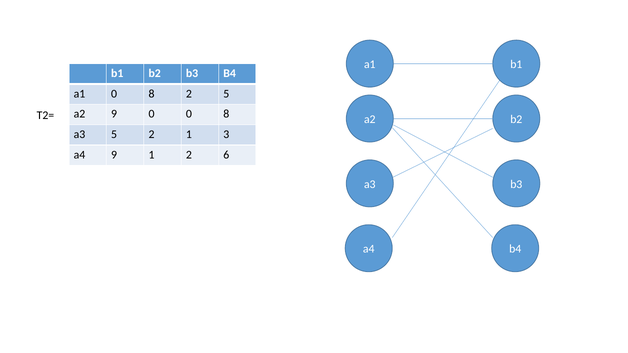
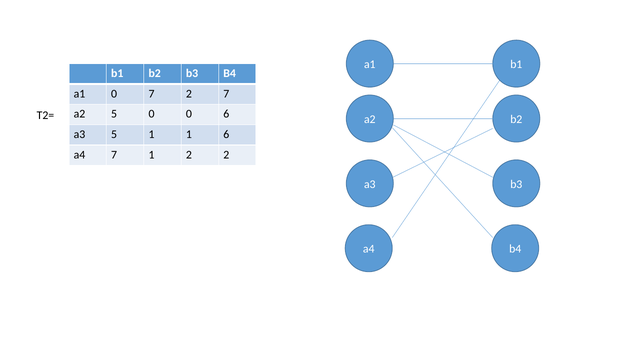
a1 0 8: 8 -> 7 (151, 94)
2 5: 5 -> 7 (226, 94)
a2 9: 9 -> 5 (114, 114)
0 0 8: 8 -> 6 (226, 114)
5 2: 2 -> 1 (151, 134)
1 3: 3 -> 6 (226, 134)
a4 9: 9 -> 7 (114, 155)
2 6: 6 -> 2 (226, 155)
